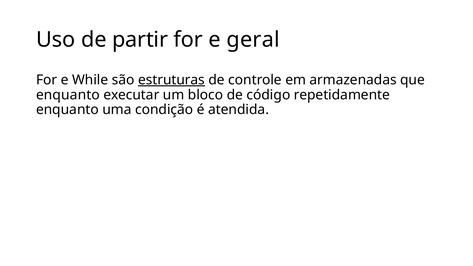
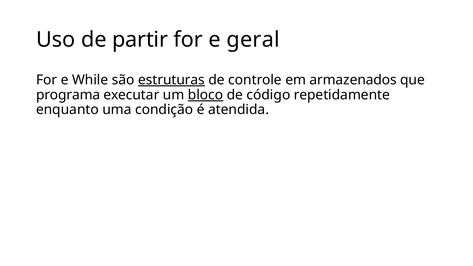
armazenadas: armazenadas -> armazenados (353, 80)
enquanto: enquanto -> programa (68, 95)
bloco underline: none -> present (206, 95)
